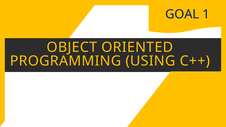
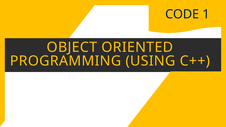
GOAL: GOAL -> CODE (182, 14)
